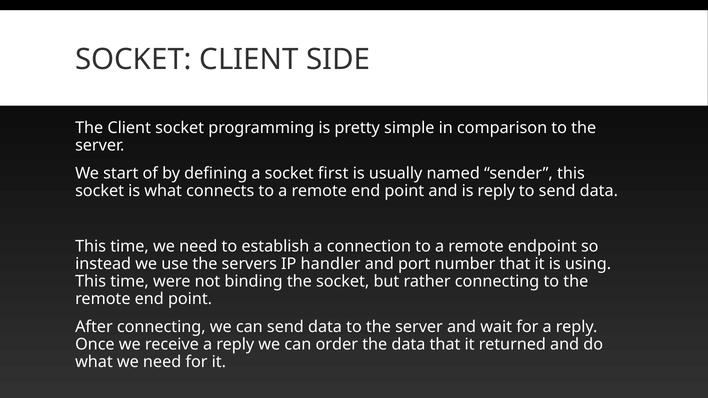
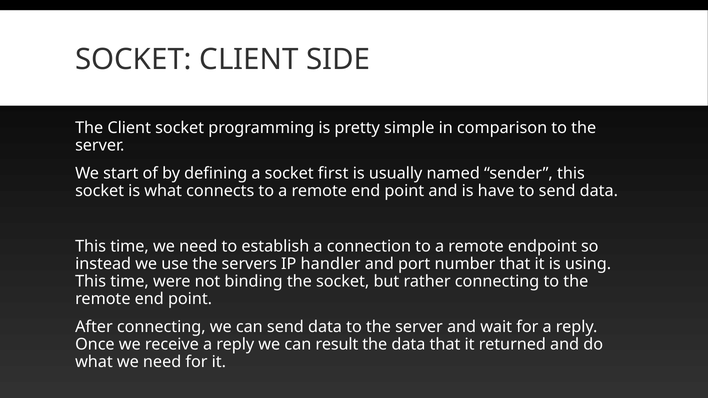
is reply: reply -> have (496, 191)
order: order -> result (337, 345)
